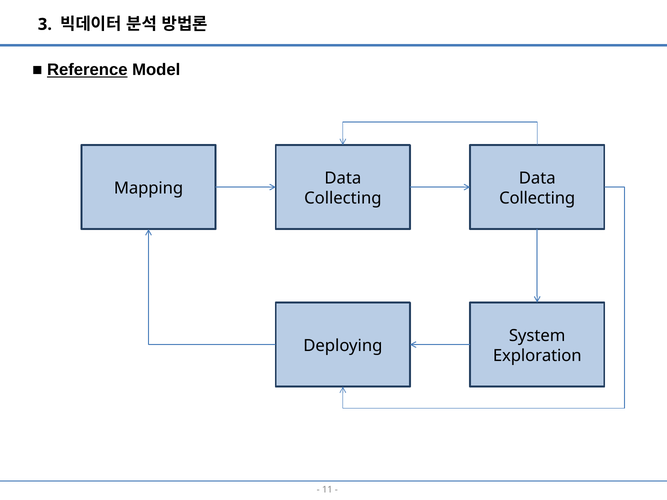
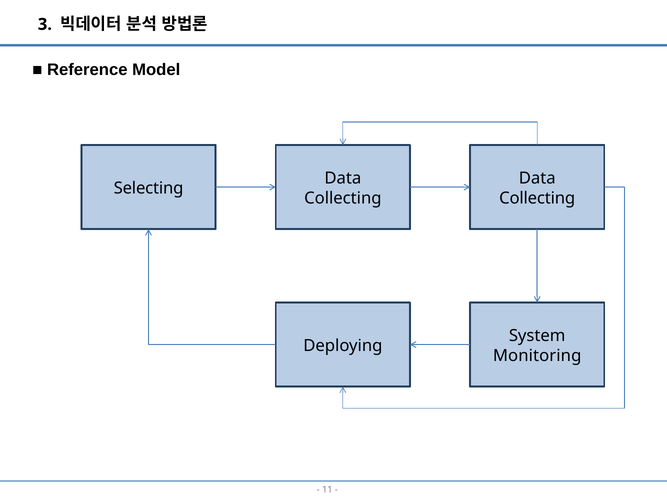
Reference underline: present -> none (87, 70)
Mapping: Mapping -> Selecting (149, 188)
Exploration: Exploration -> Monitoring (537, 356)
